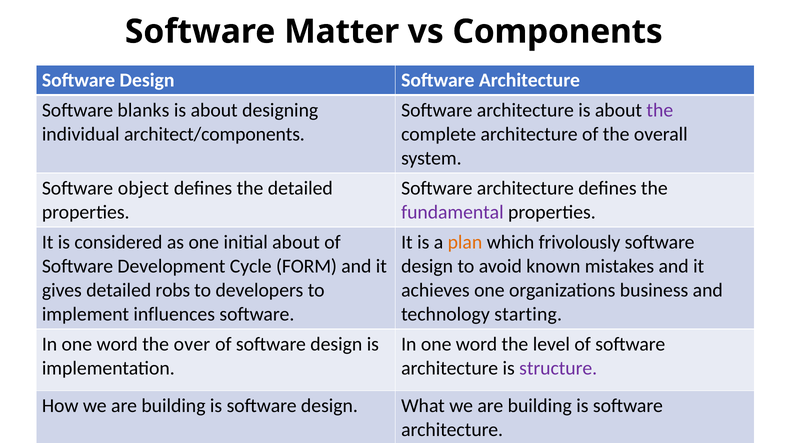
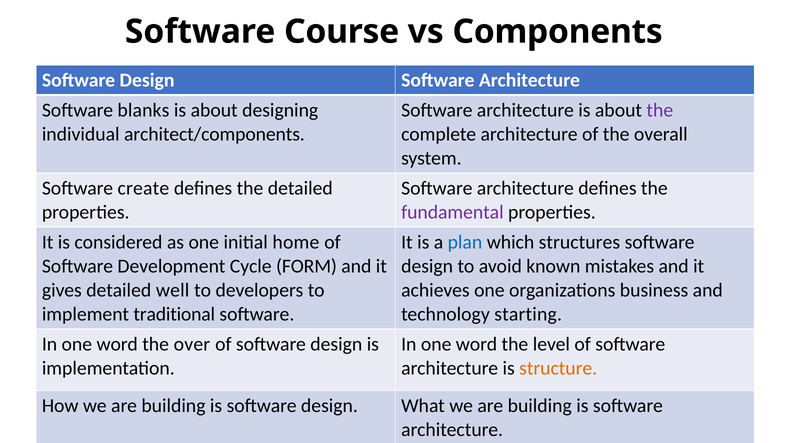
Matter: Matter -> Course (342, 32)
object: object -> create (143, 188)
initial about: about -> home (296, 242)
plan colour: orange -> blue (465, 242)
frivolously: frivolously -> structures (579, 242)
robs: robs -> well (173, 290)
influences: influences -> traditional (174, 314)
structure colour: purple -> orange (558, 368)
